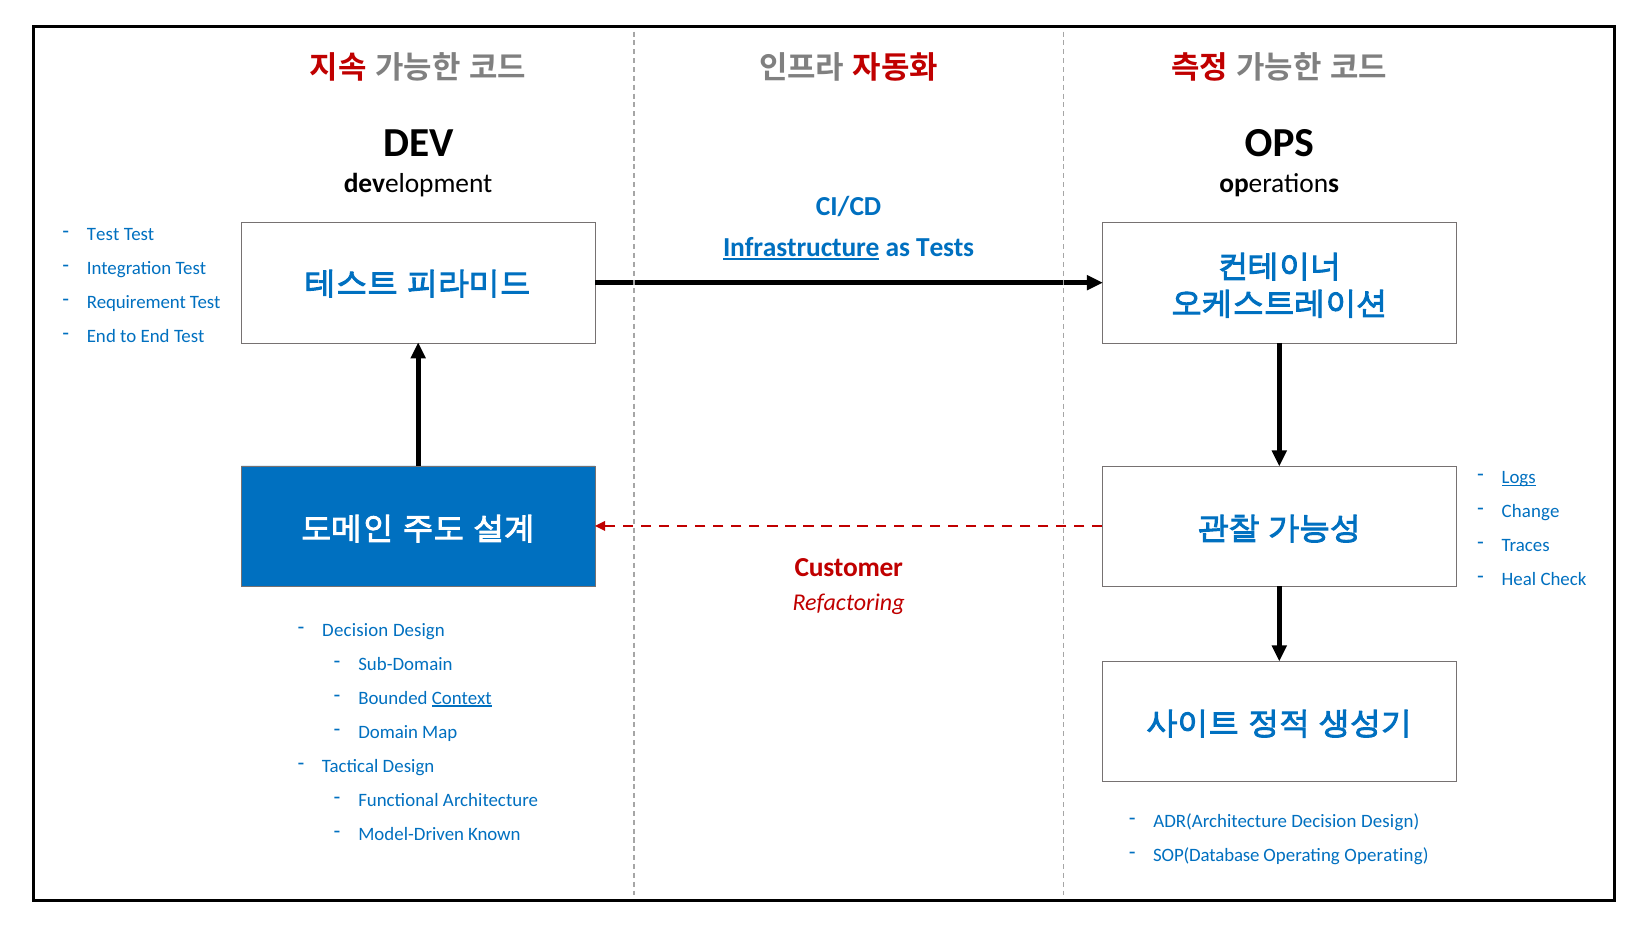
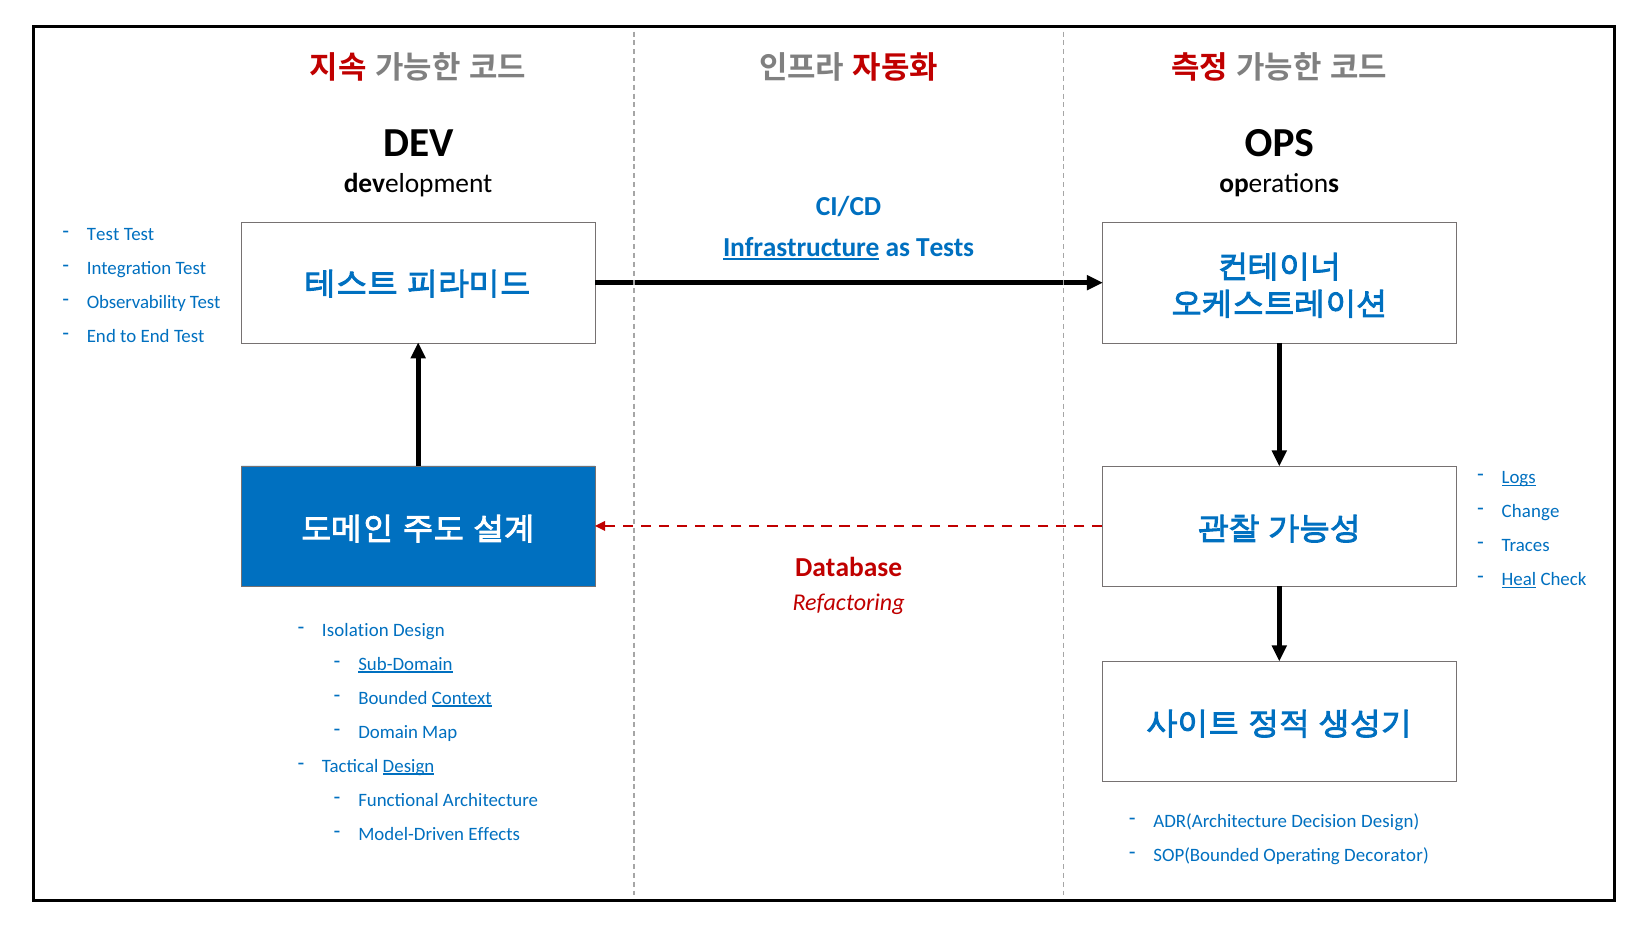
Requirement: Requirement -> Observability (136, 302)
Customer: Customer -> Database (849, 567)
Heal underline: none -> present (1519, 579)
Decision: Decision -> Isolation (355, 630)
Sub-Domain underline: none -> present (405, 664)
Design underline: none -> present (409, 766)
Known: Known -> Effects (494, 834)
SOP(Database: SOP(Database -> SOP(Bounded (1206, 855)
Operating Operating: Operating -> Decorator (1386, 855)
